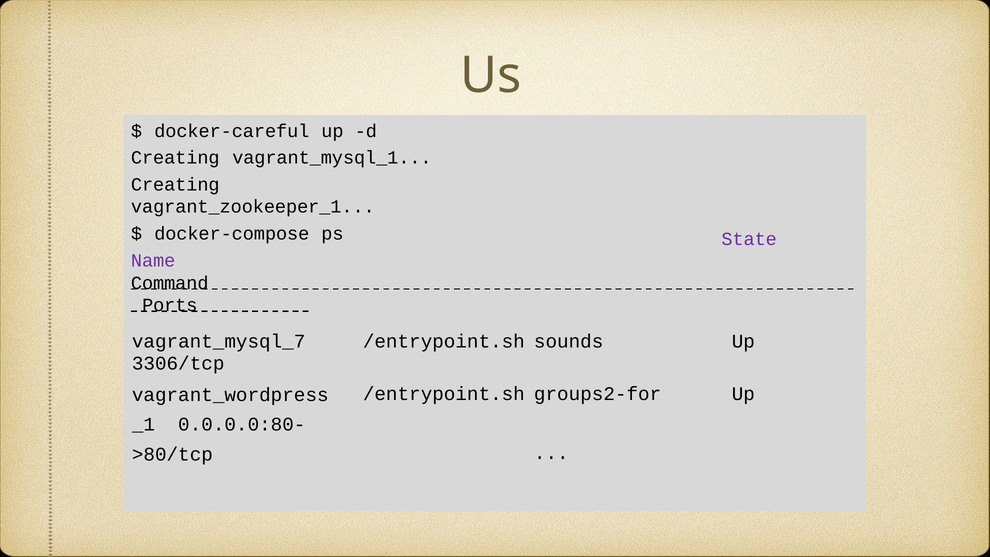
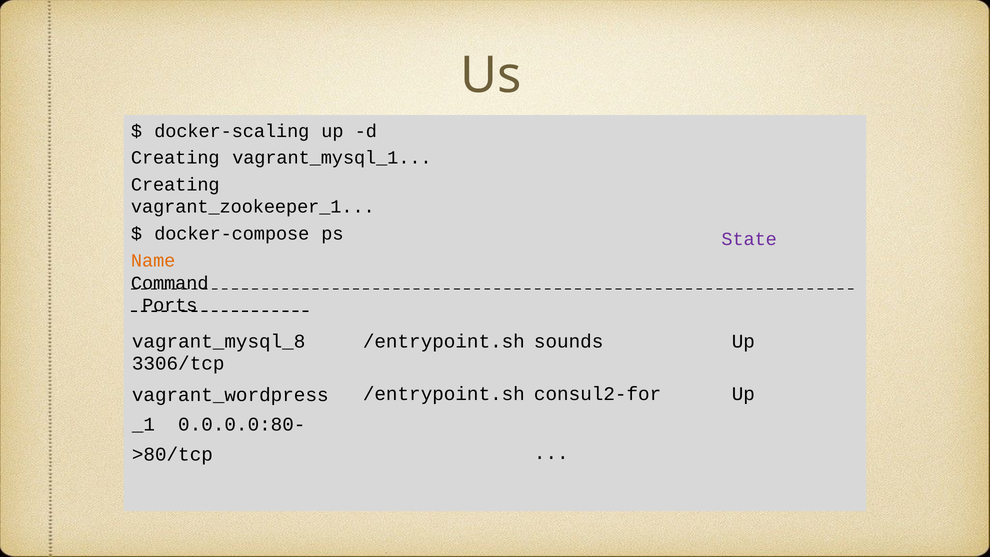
docker-careful: docker-careful -> docker-scaling (232, 131)
Name colour: purple -> orange (153, 261)
vagrant_mysql_7: vagrant_mysql_7 -> vagrant_mysql_8 (219, 341)
groups2-for: groups2-for -> consul2-for (598, 394)
